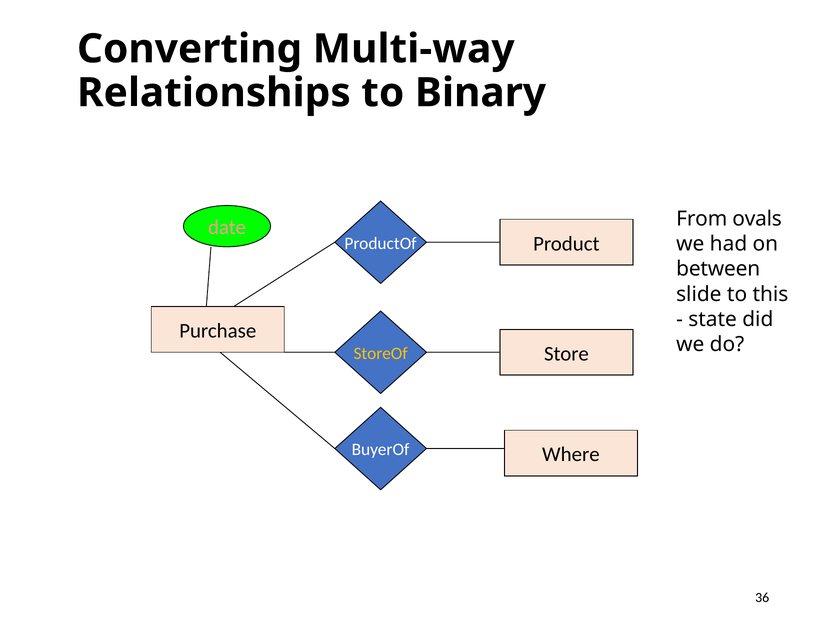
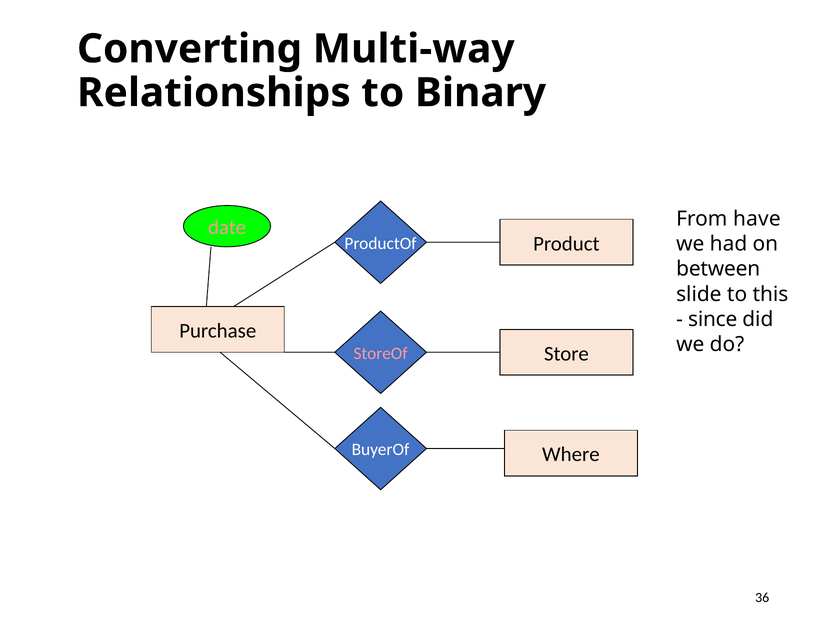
ovals: ovals -> have (757, 219)
state: state -> since (713, 319)
StoreOf colour: yellow -> pink (381, 354)
